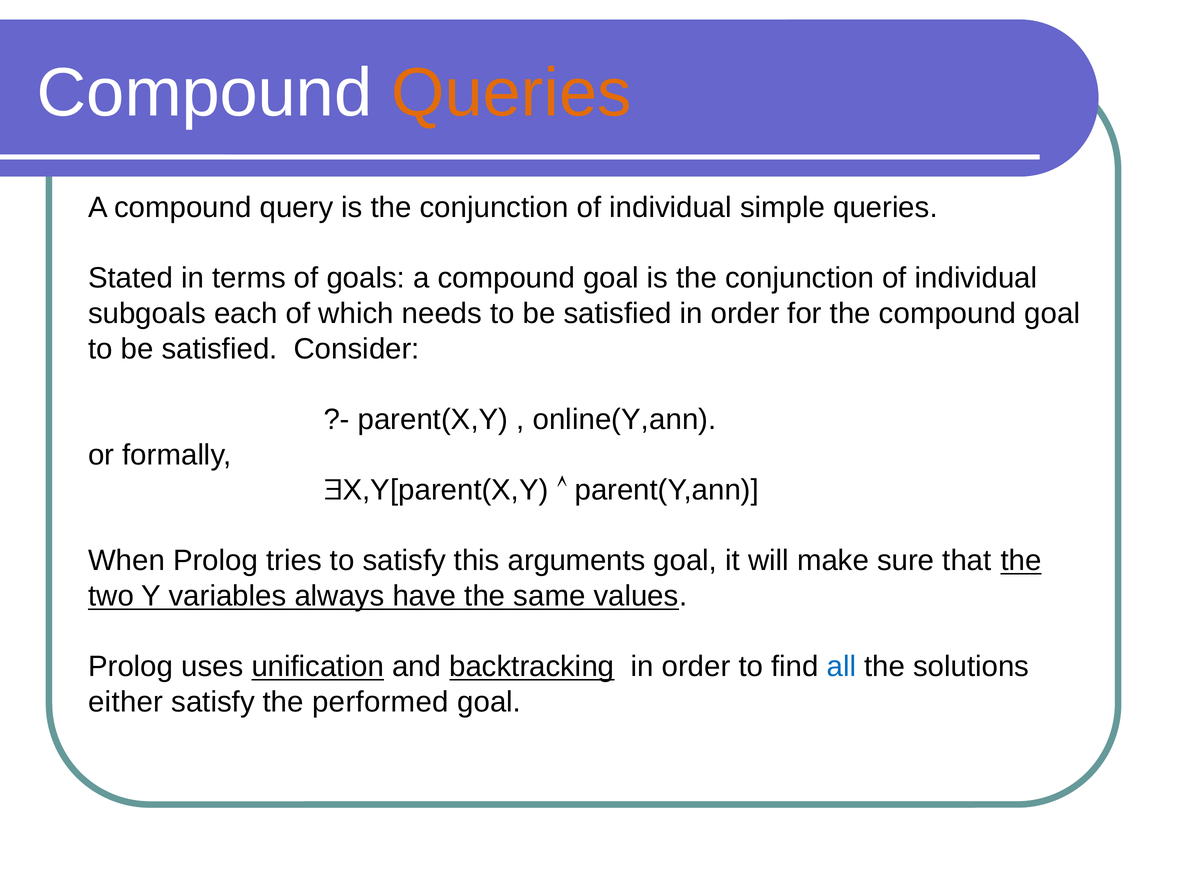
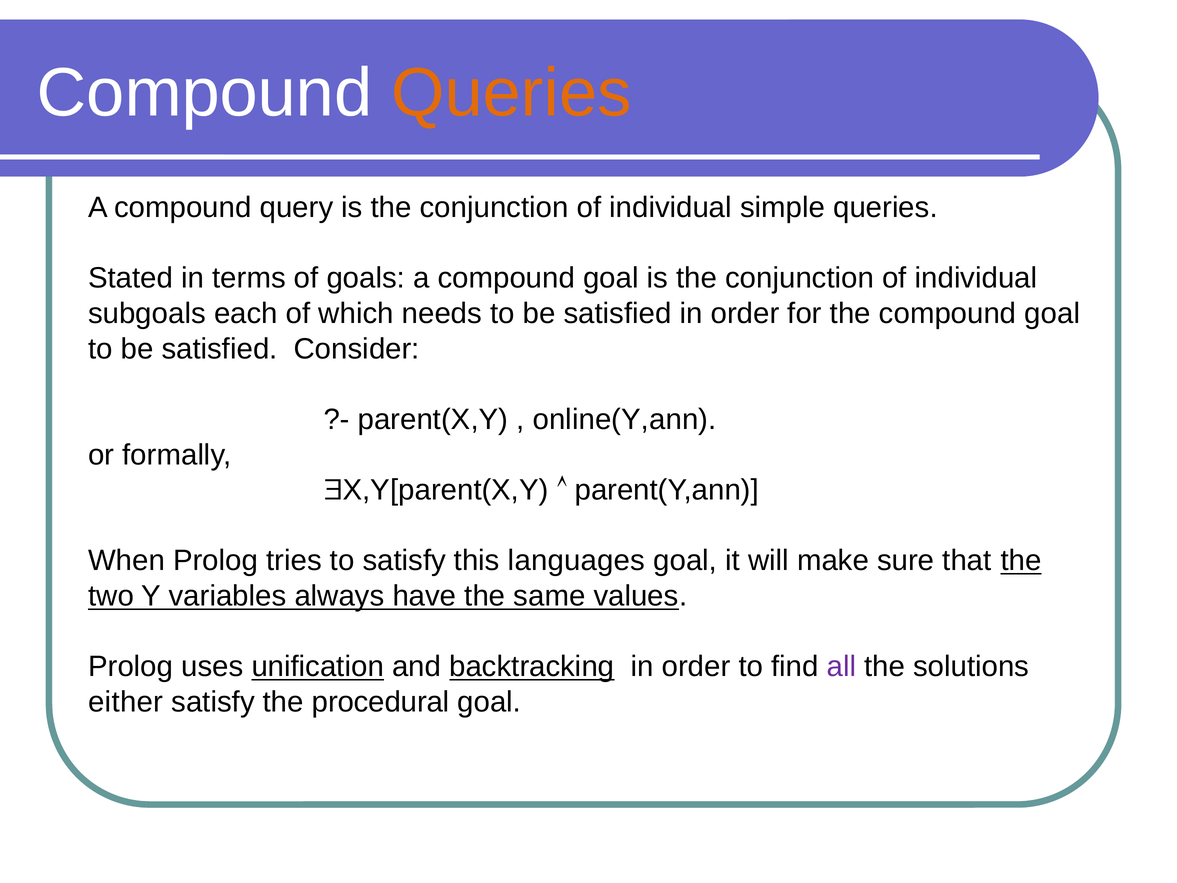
arguments: arguments -> languages (576, 561)
all colour: blue -> purple (841, 667)
performed: performed -> procedural (381, 702)
